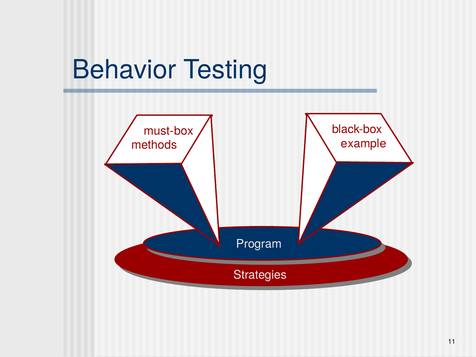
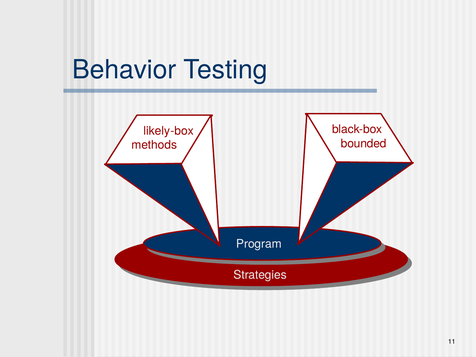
must-box: must-box -> likely-box (169, 131)
example: example -> bounded (364, 144)
